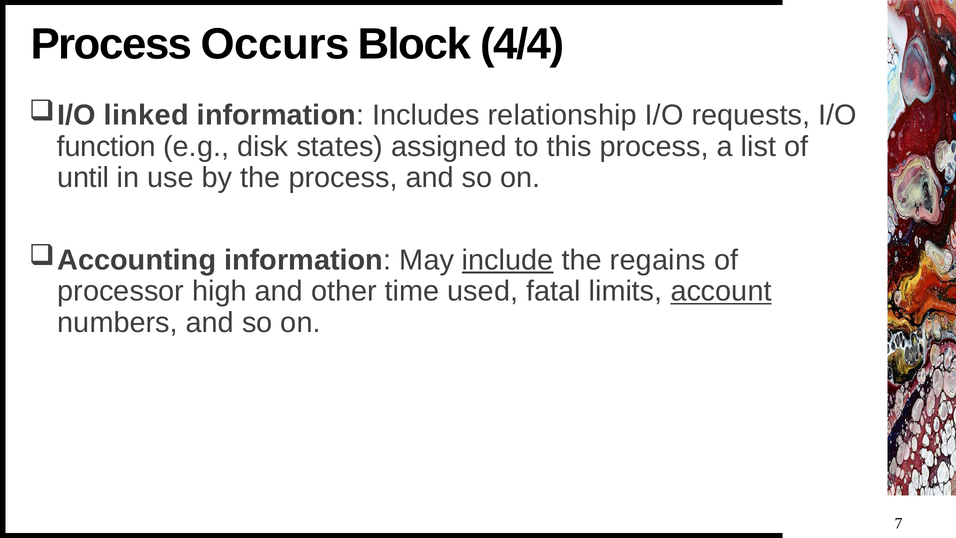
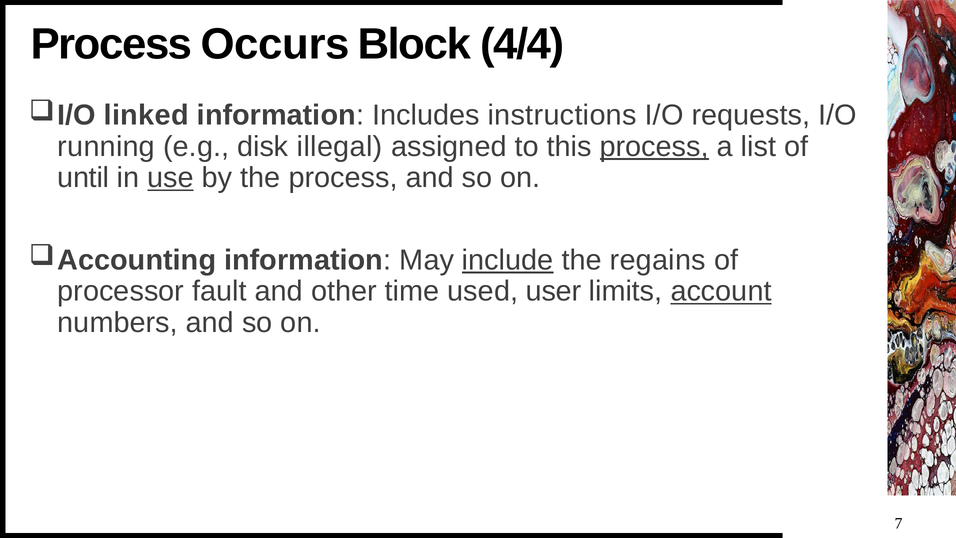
relationship: relationship -> instructions (562, 115)
function: function -> running (106, 147)
states: states -> illegal (340, 147)
process underline: none -> present (654, 147)
use underline: none -> present (171, 178)
high: high -> fault (219, 291)
fatal: fatal -> user (554, 291)
